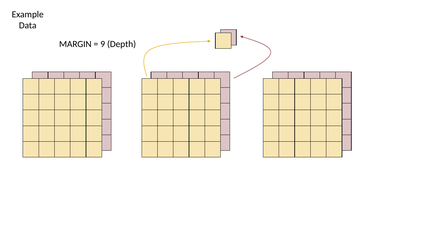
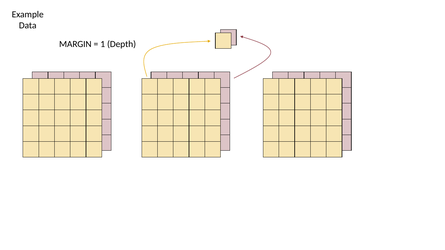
9: 9 -> 1 (103, 44)
